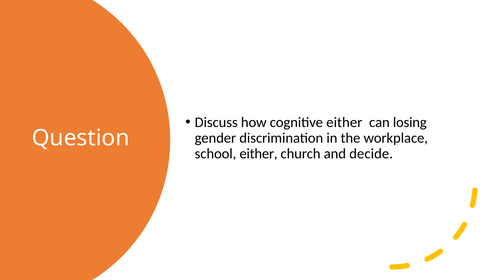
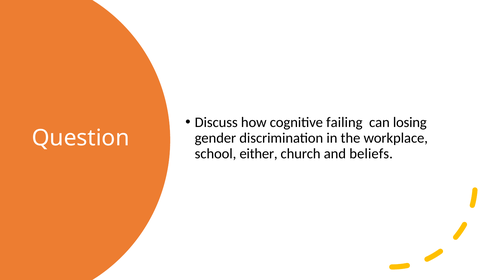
cognitive either: either -> failing (344, 122)
decide: decide -> beliefs (371, 154)
